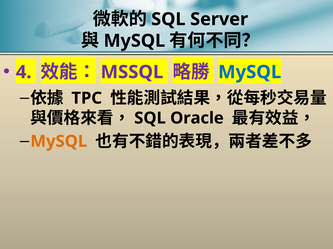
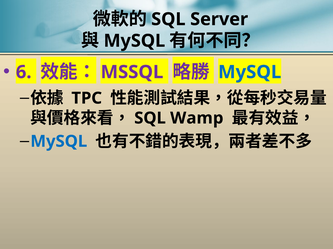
4: 4 -> 6 (24, 72)
Oracle: Oracle -> Wamp (197, 118)
MySQL colour: orange -> blue (59, 142)
